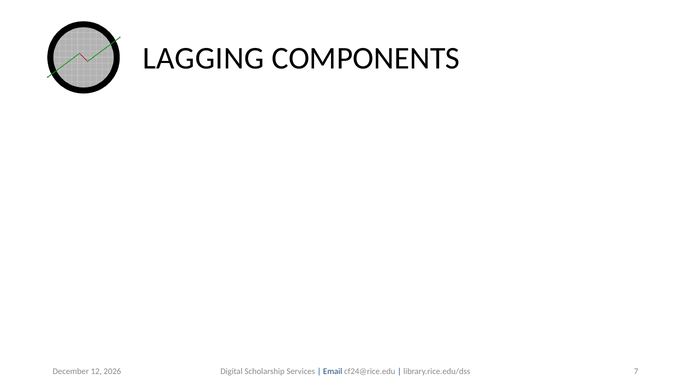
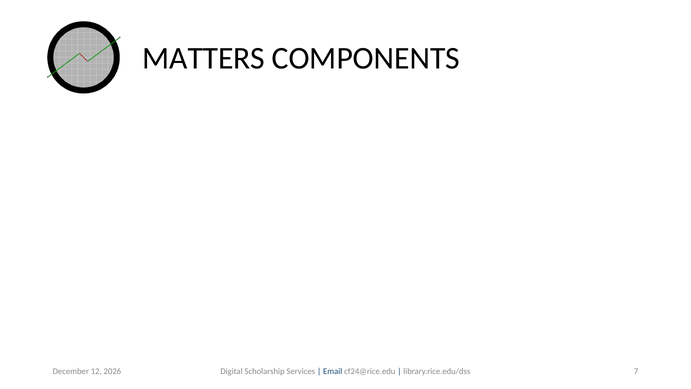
LAGGING: LAGGING -> MATTERS (204, 58)
